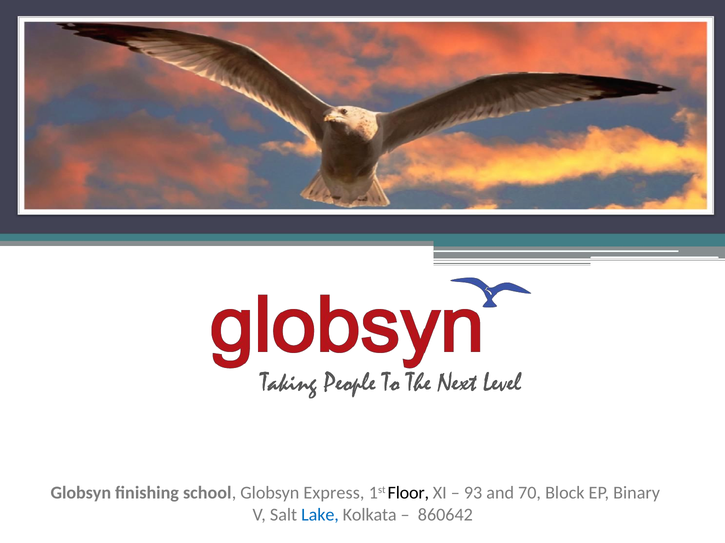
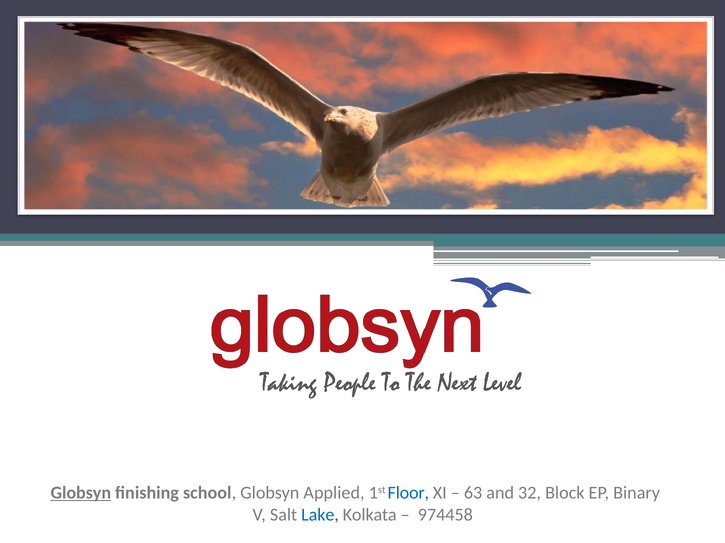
Globsyn underline: none -> present (81, 493)
Express: Express -> Applied (334, 493)
Floor colour: black -> blue (408, 493)
93: 93 -> 63 (473, 493)
70: 70 -> 32 (530, 493)
860642: 860642 -> 974458 (445, 516)
